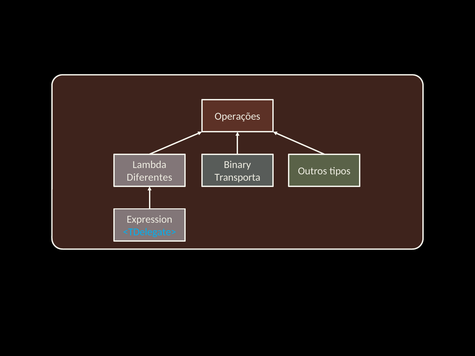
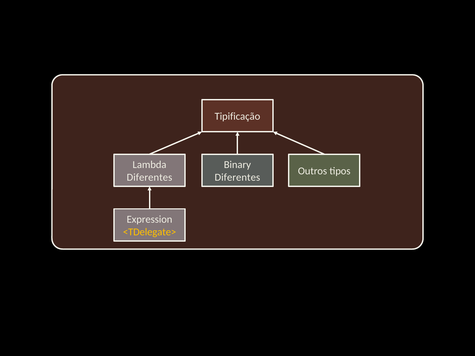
Operações: Operações -> Tipificação (237, 116)
Transporta: Transporta -> Diferentes (237, 177)
<TDelegate> colour: light blue -> yellow (150, 232)
